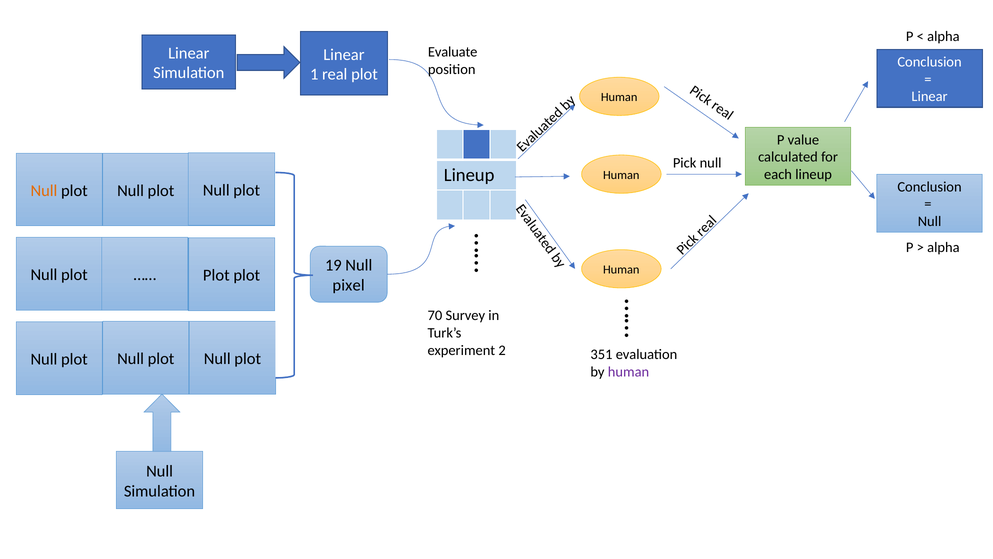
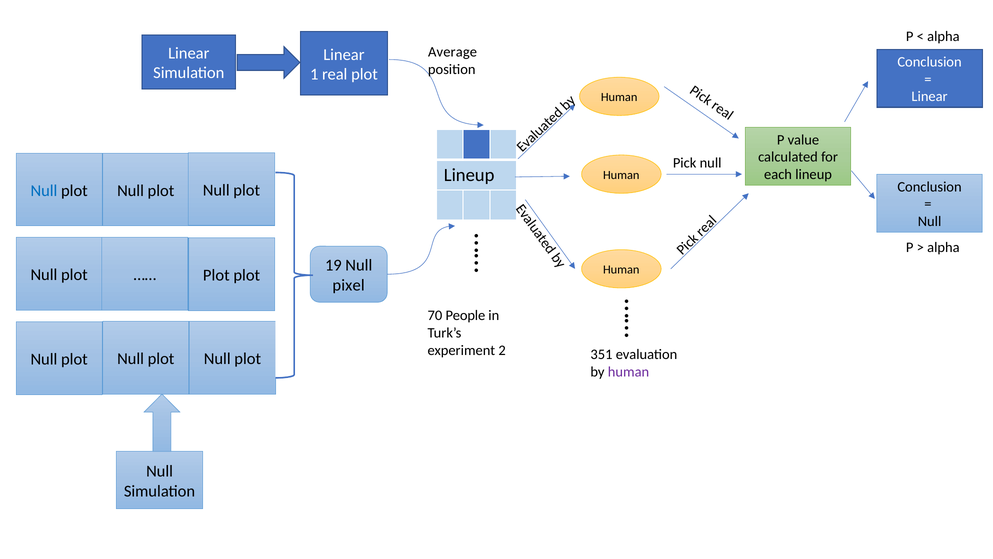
Evaluate: Evaluate -> Average (453, 52)
Null colour: orange -> blue (44, 191)
Survey: Survey -> People (465, 315)
